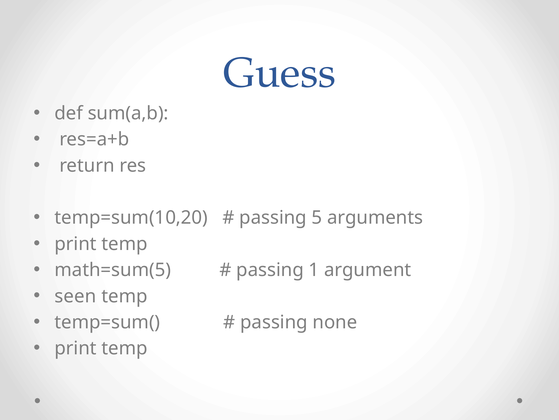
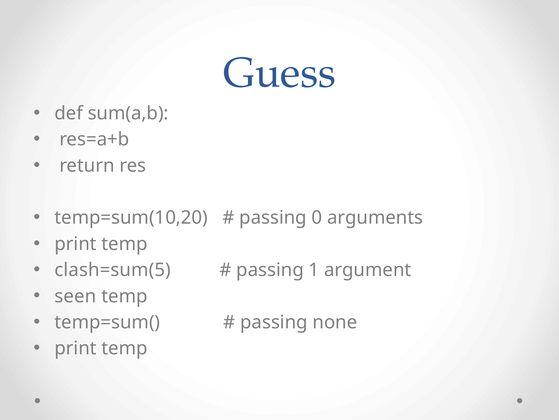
5: 5 -> 0 (317, 217)
math=sum(5: math=sum(5 -> clash=sum(5 (113, 270)
